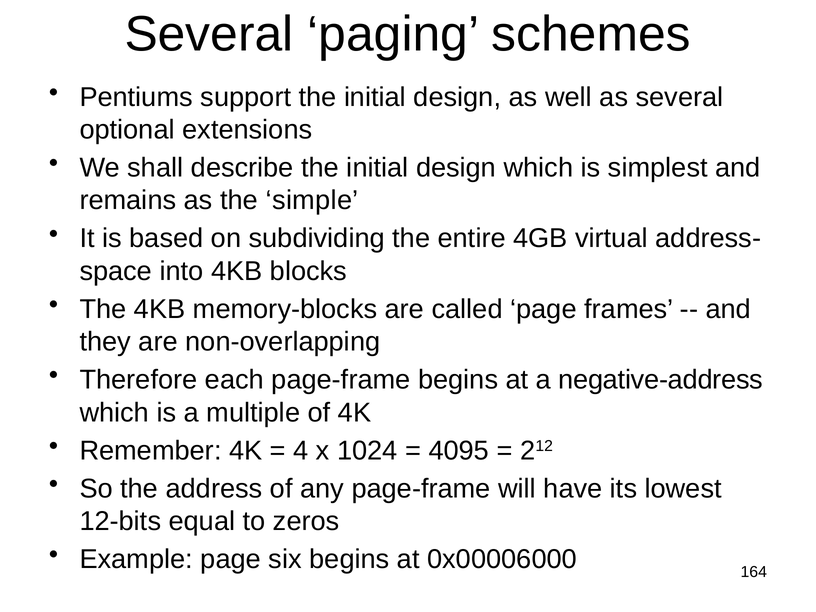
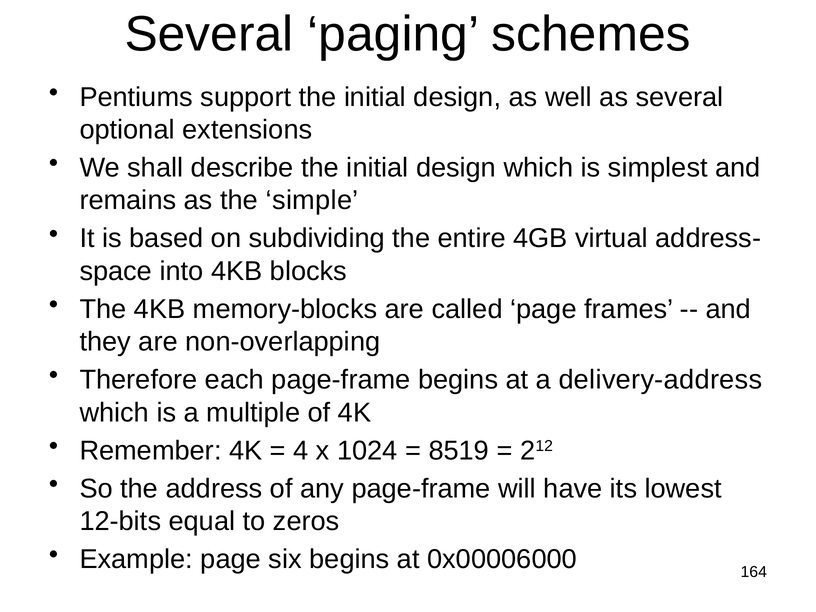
negative-address: negative-address -> delivery-address (660, 380)
4095: 4095 -> 8519 (459, 451)
